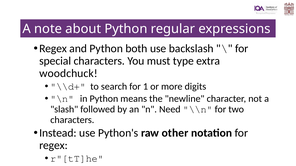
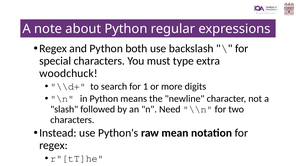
other: other -> mean (175, 133)
